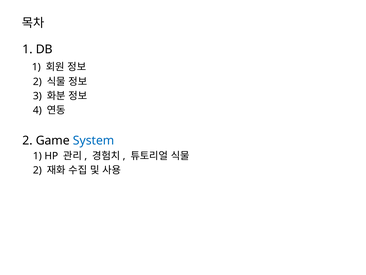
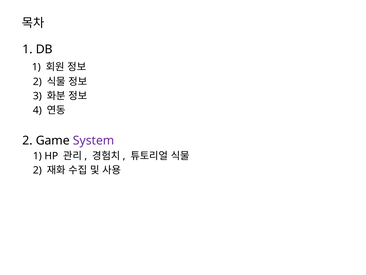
System colour: blue -> purple (94, 140)
